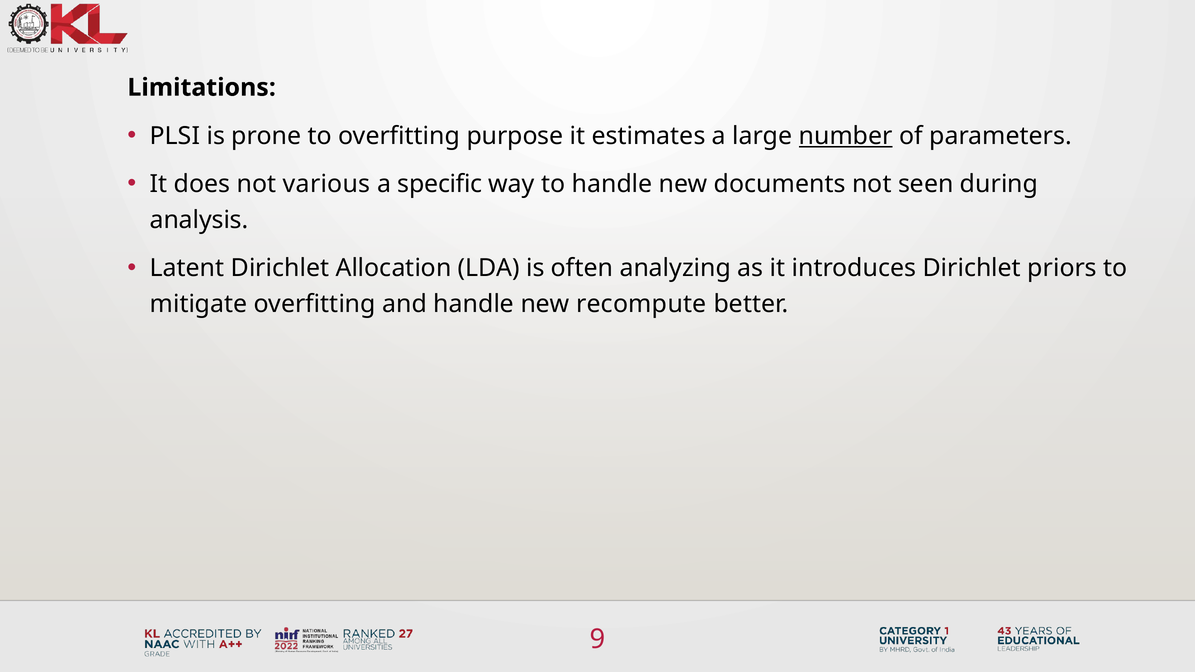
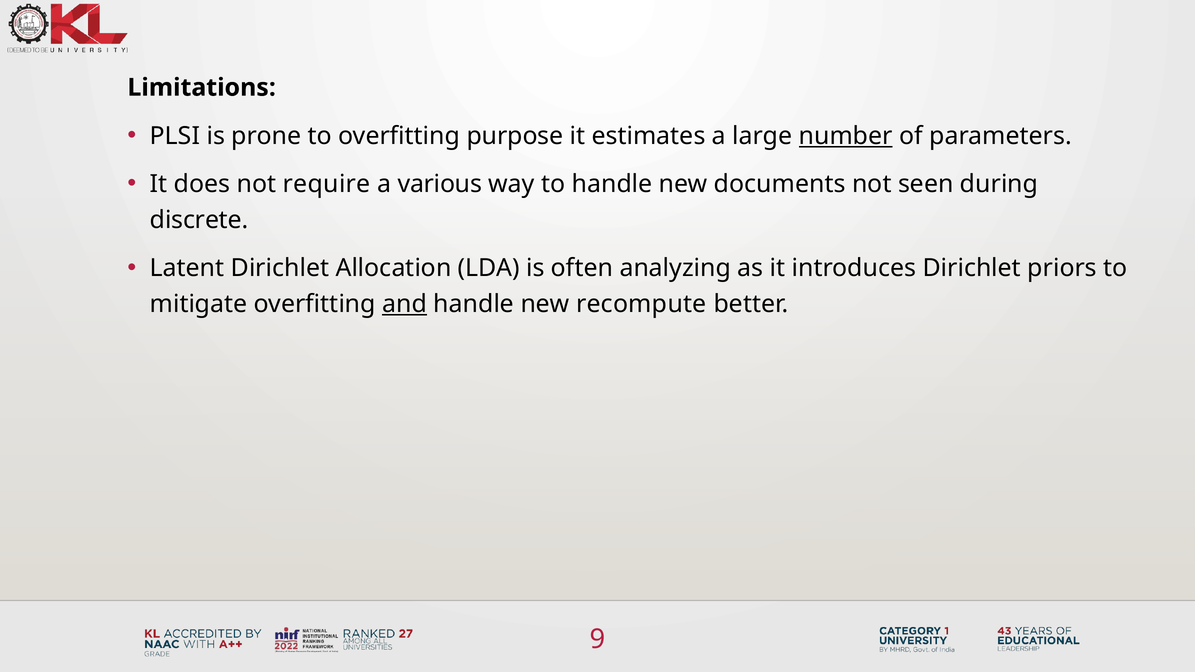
various: various -> require (327, 184)
specific: specific -> various (440, 184)
analysis: analysis -> discrete (199, 220)
and underline: none -> present (404, 304)
